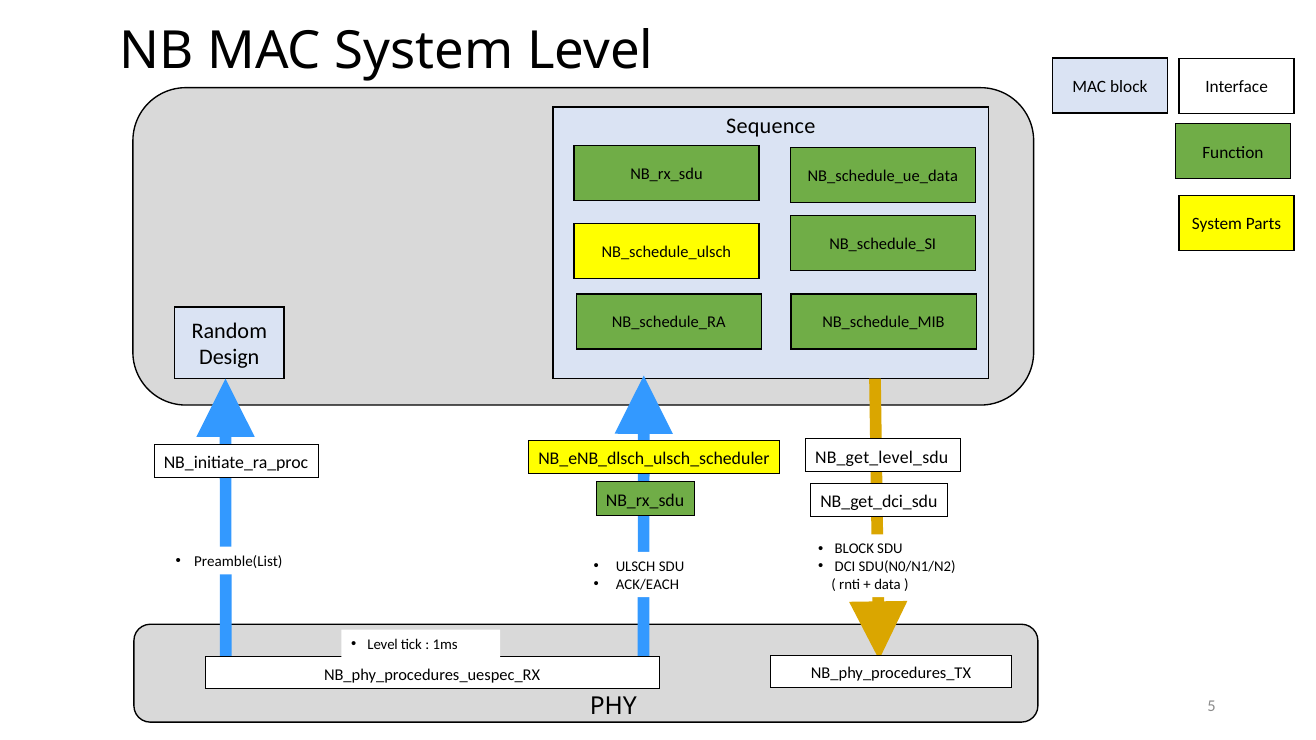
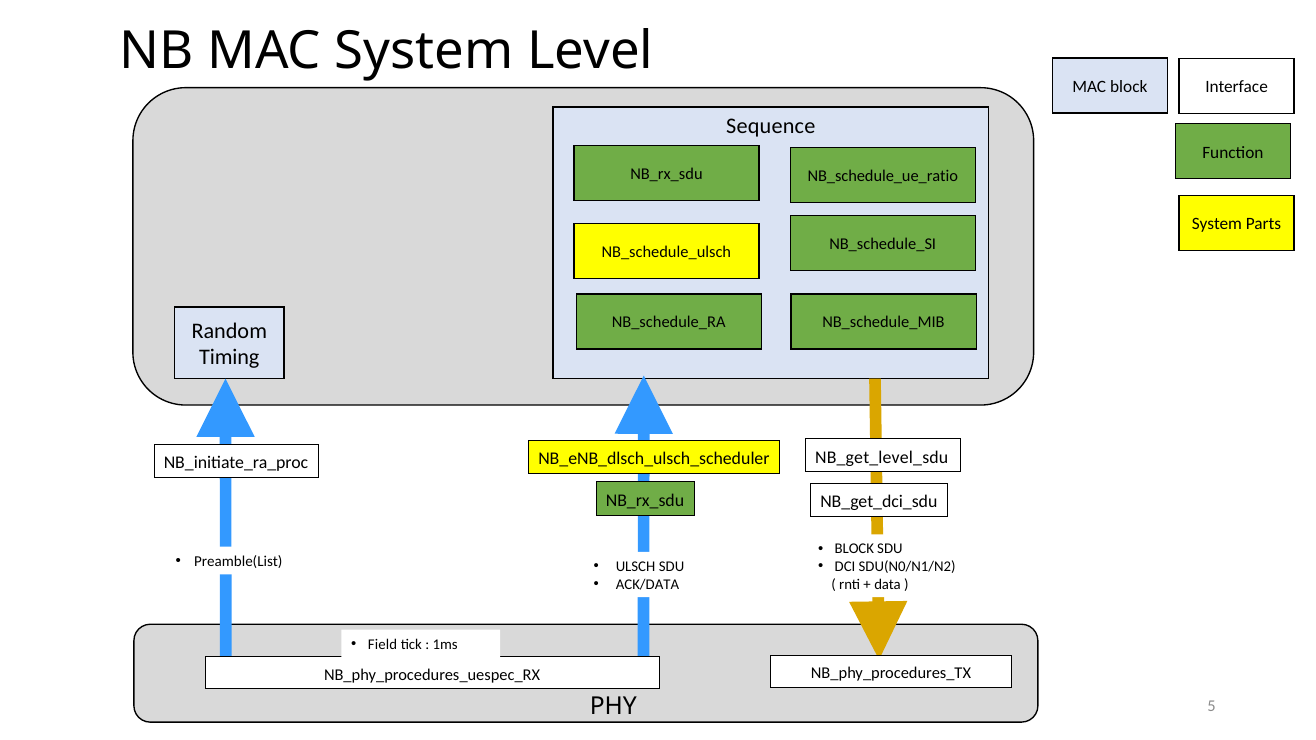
NB_schedule_ue_data: NB_schedule_ue_data -> NB_schedule_ue_ratio (883, 176)
Design: Design -> Timing (229, 358)
ACK/EACH: ACK/EACH -> ACK/DATA (647, 585)
Level: Level -> Field (383, 645)
